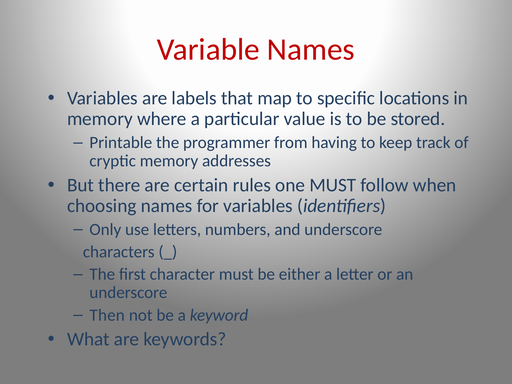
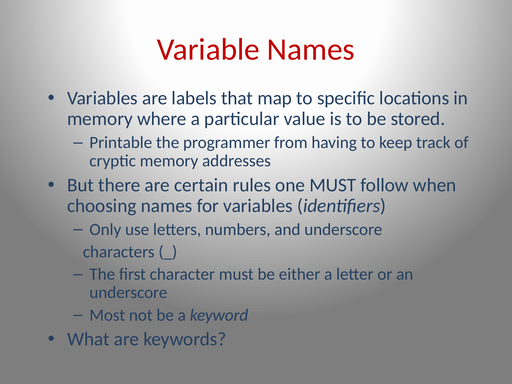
Then: Then -> Most (107, 315)
